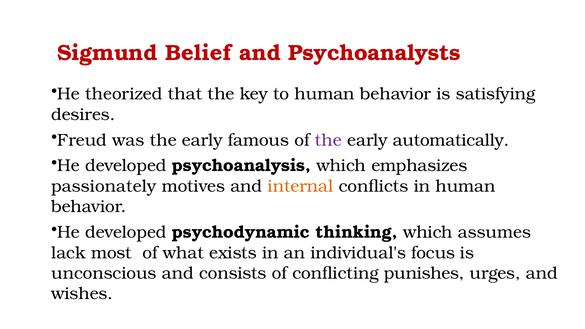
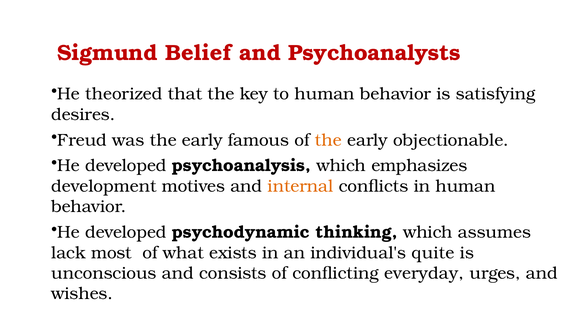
the colour: purple -> orange (328, 140)
automatically: automatically -> objectionable (451, 140)
passionately: passionately -> development (104, 186)
focus: focus -> quite (433, 253)
punishes: punishes -> everyday (424, 273)
